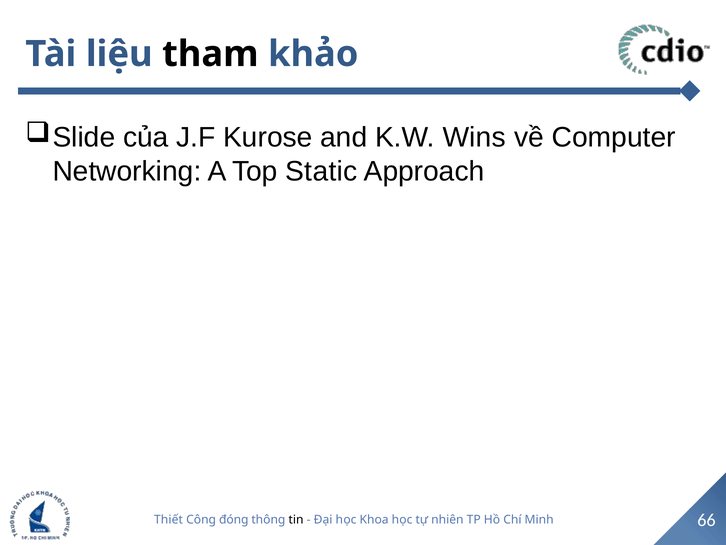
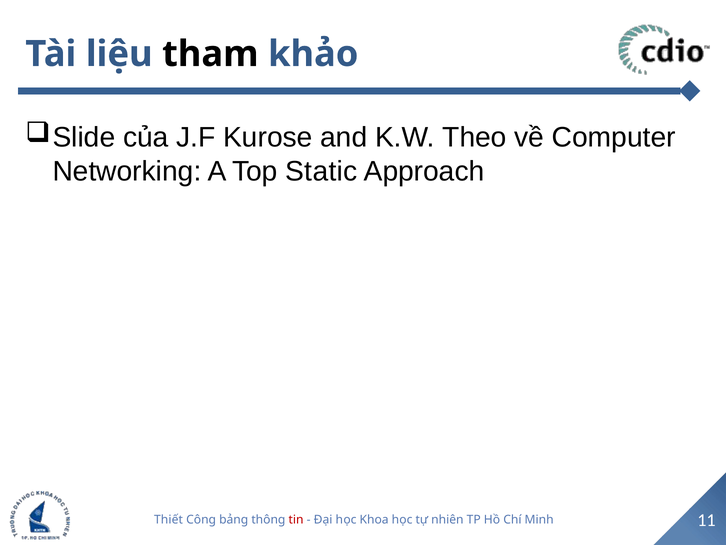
Wins: Wins -> Theo (474, 138)
đóng: đóng -> bảng (234, 520)
tin colour: black -> red (296, 520)
66: 66 -> 11 (706, 520)
